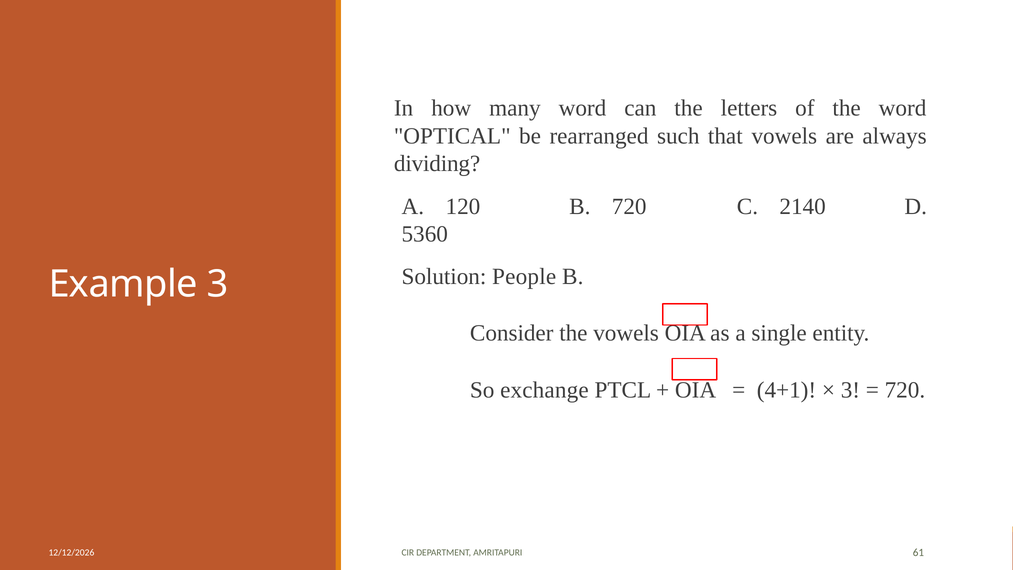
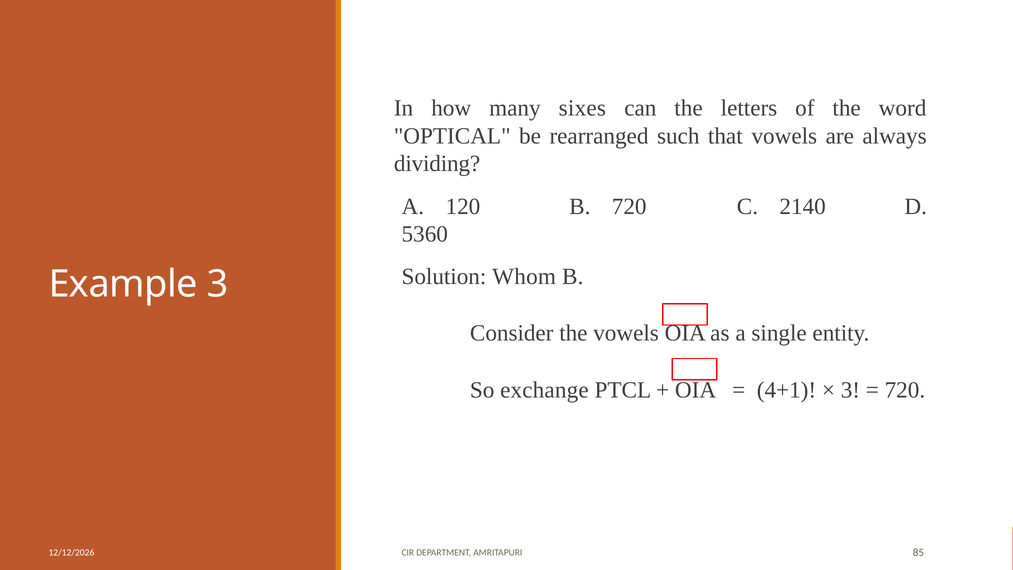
many word: word -> sixes (582, 108)
People: People -> Whom (524, 277)
61: 61 -> 85 (918, 553)
